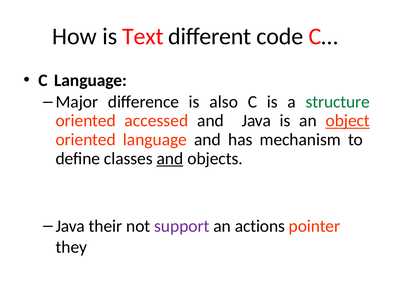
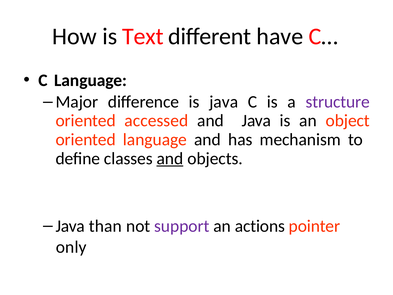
code: code -> have (280, 36)
is also: also -> java (224, 102)
structure colour: green -> purple (338, 102)
object underline: present -> none (348, 121)
their: their -> than (105, 226)
they: they -> only (71, 247)
